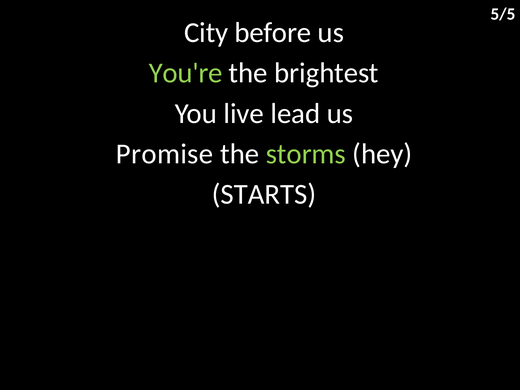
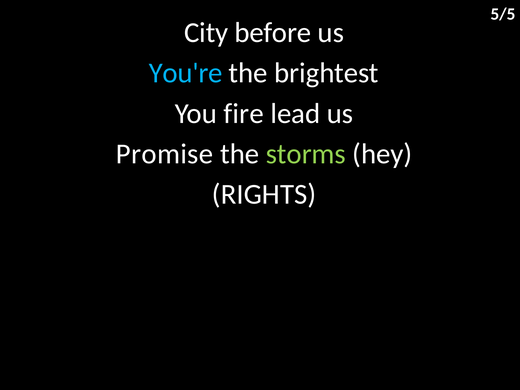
You're colour: light green -> light blue (186, 73)
live: live -> fire (244, 114)
STARTS: STARTS -> RIGHTS (264, 194)
